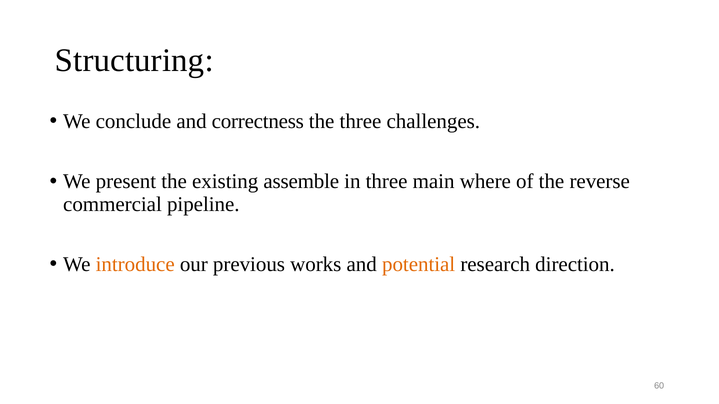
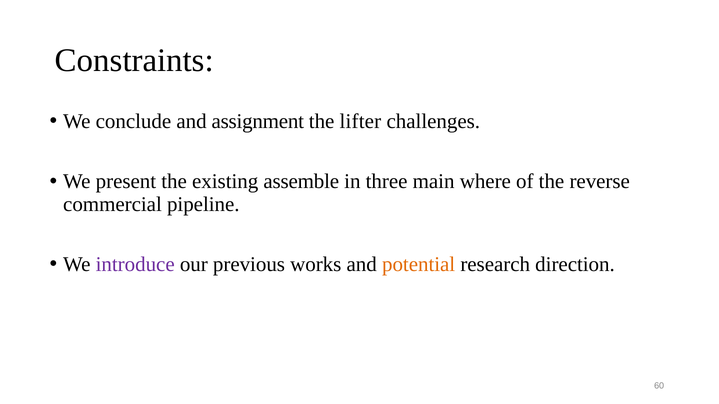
Structuring: Structuring -> Constraints (134, 60)
correctness: correctness -> assignment (258, 122)
the three: three -> lifter (360, 122)
introduce colour: orange -> purple (135, 265)
